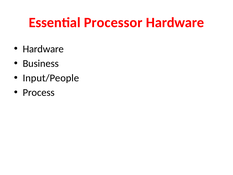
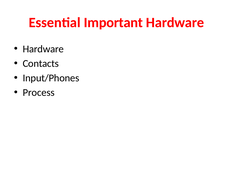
Processor: Processor -> Important (113, 23)
Business: Business -> Contacts (41, 63)
Input/People: Input/People -> Input/Phones (51, 78)
